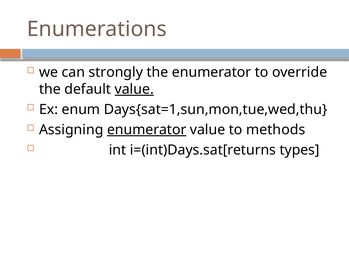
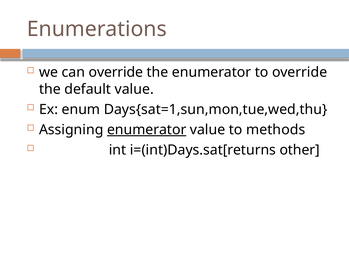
can strongly: strongly -> override (116, 72)
value underline: present -> none (134, 89)
types: types -> other (300, 150)
